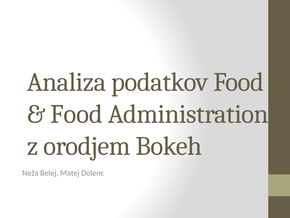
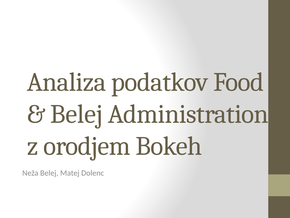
Food: Food -> Belej (76, 114)
